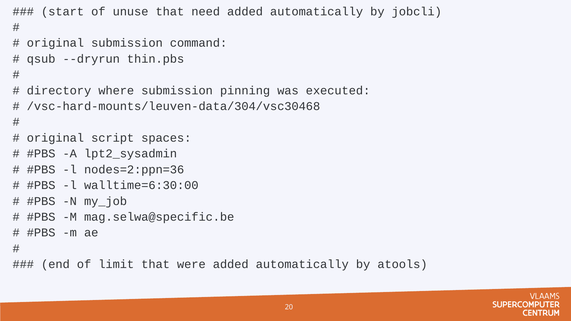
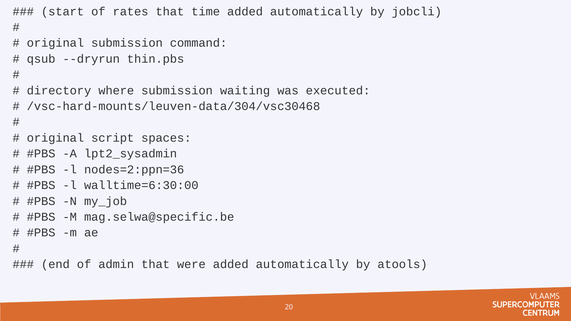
unuse: unuse -> rates (131, 11)
need: need -> time (206, 11)
pinning: pinning -> waiting (245, 91)
limit: limit -> admin (116, 264)
